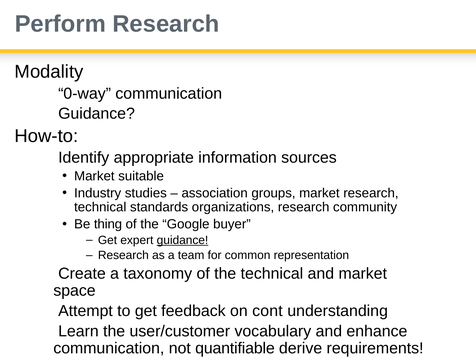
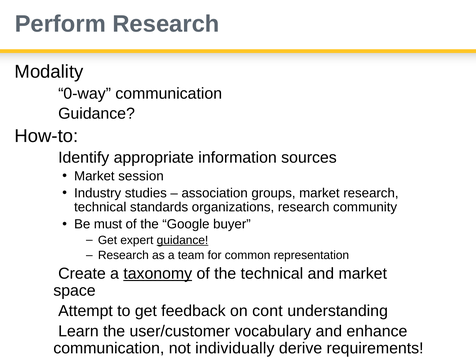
suitable: suitable -> session (141, 176)
thing: thing -> must (108, 224)
taxonomy underline: none -> present (158, 274)
quantifiable: quantifiable -> individually (235, 348)
